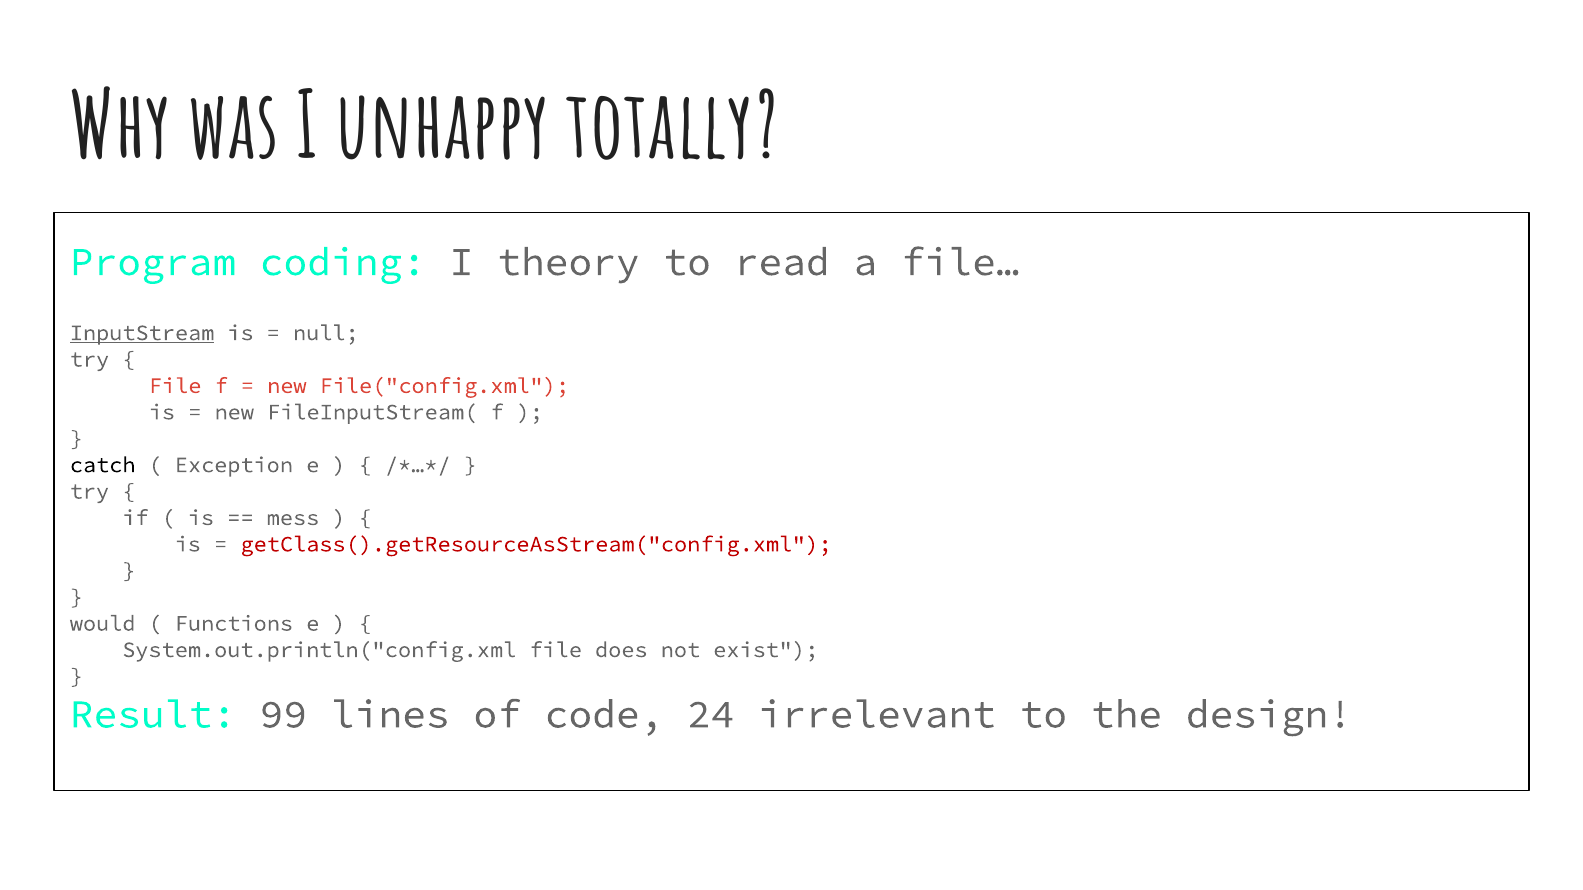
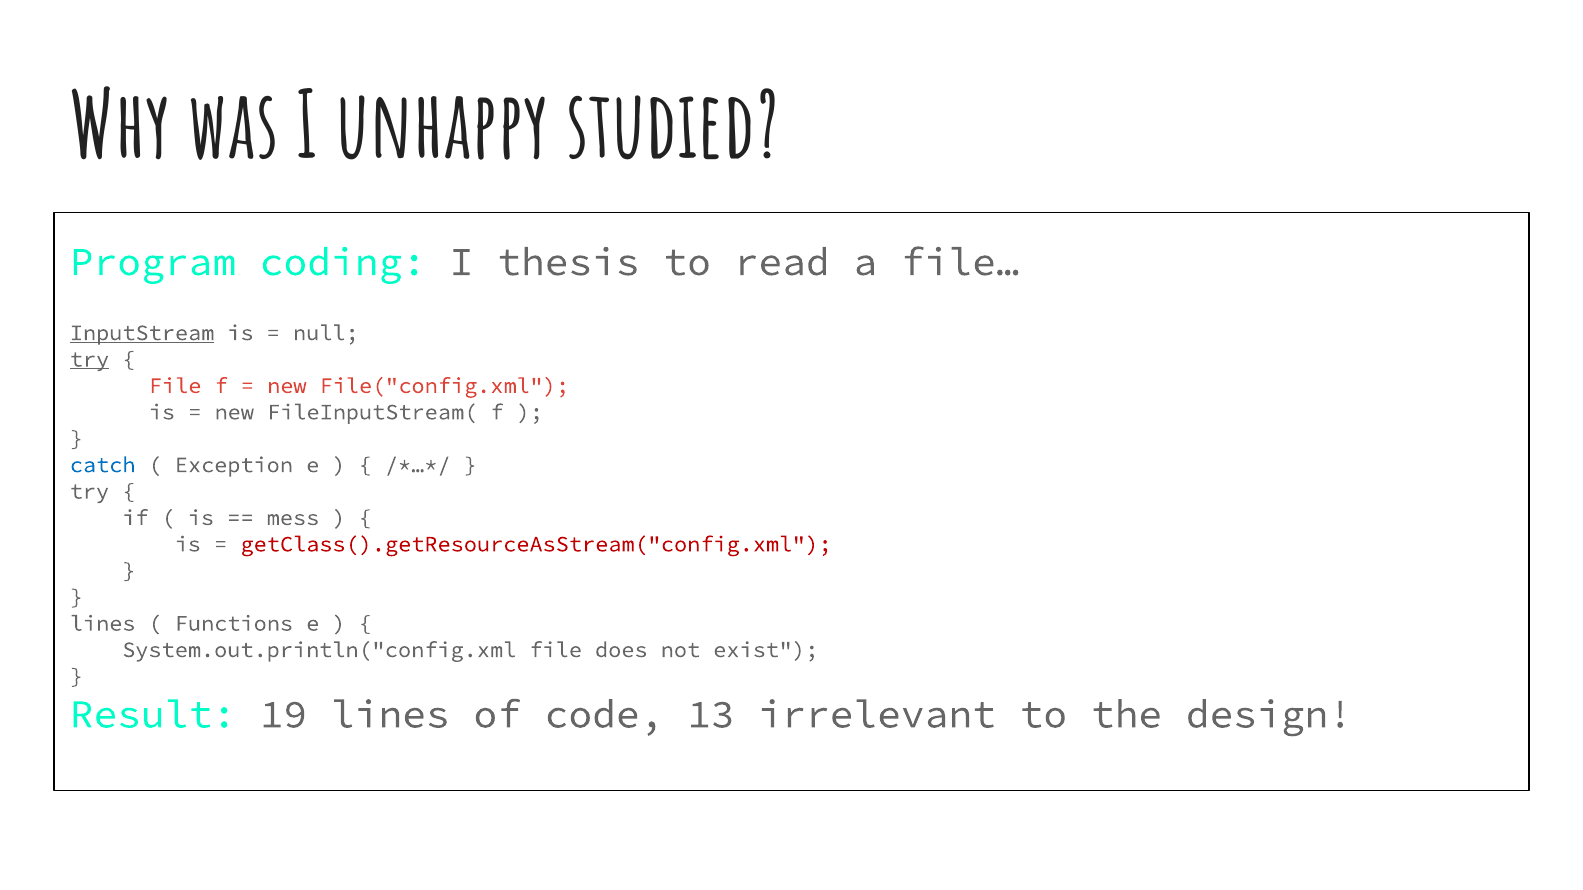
totally: totally -> studied (673, 128)
theory: theory -> thesis (568, 262)
try underline: none -> present (90, 359)
catch colour: black -> blue (103, 465)
would: would -> lines (103, 624)
99: 99 -> 19 (284, 715)
24: 24 -> 13 (711, 715)
